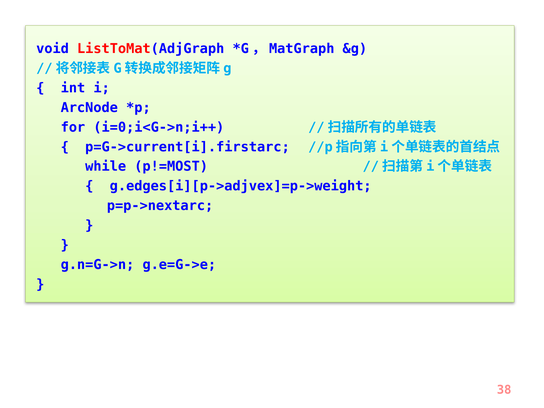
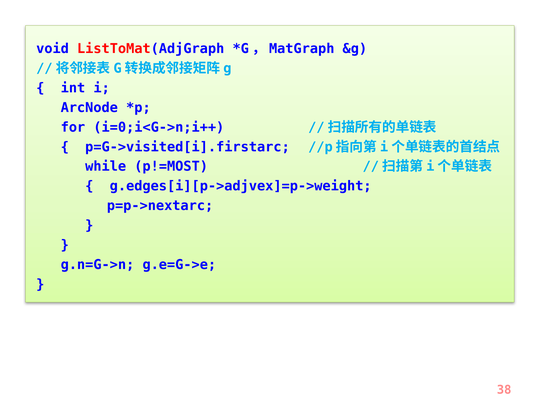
p=G->current[i].firstarc: p=G->current[i].firstarc -> p=G->visited[i].firstarc (187, 147)
